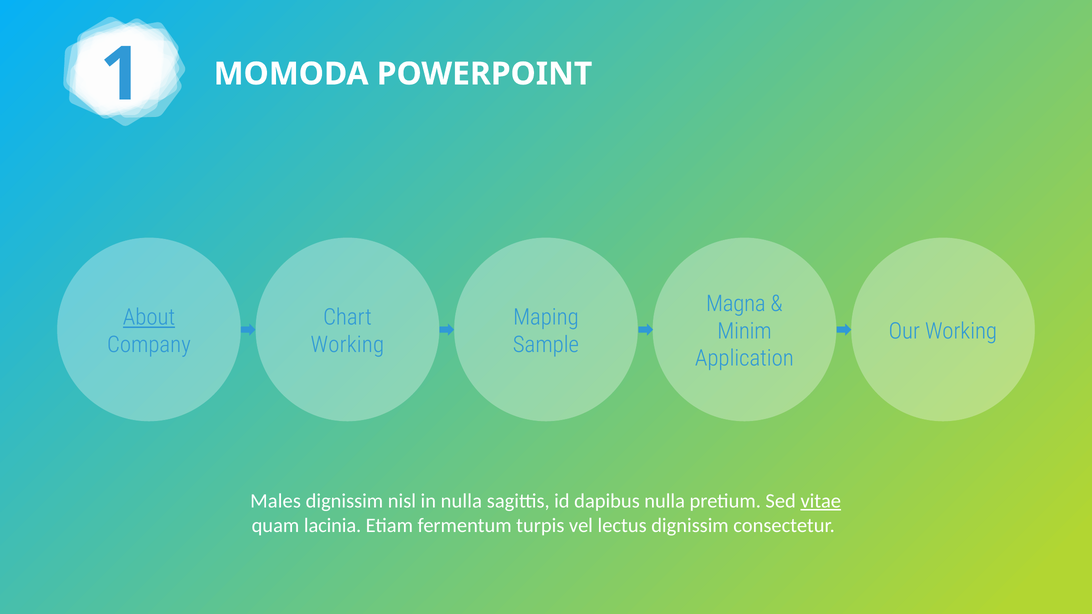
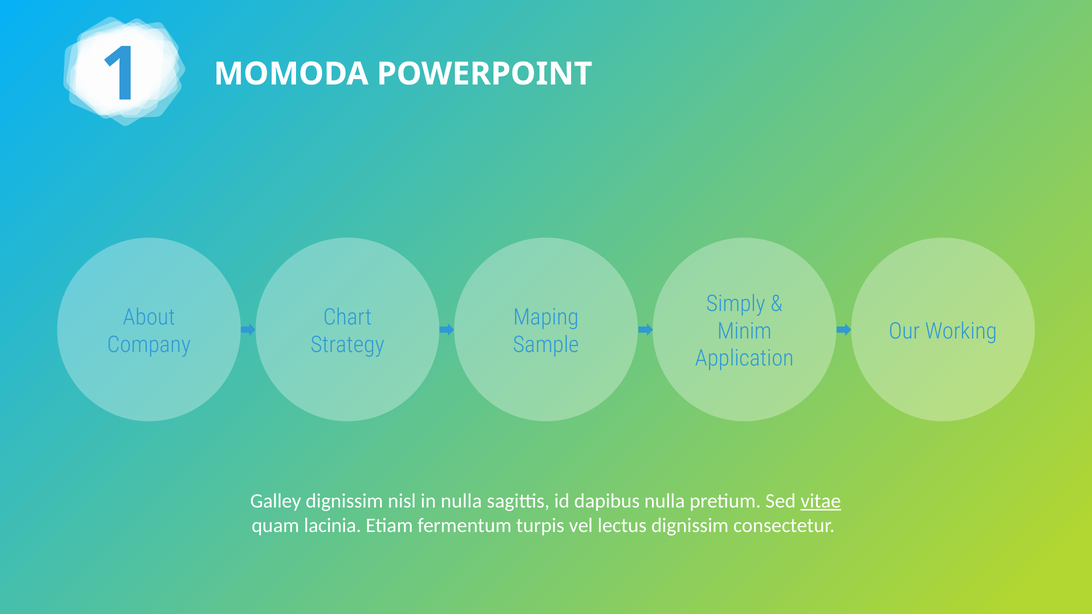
Magna: Magna -> Simply (736, 304)
About underline: present -> none (149, 318)
Working: Working -> Strategy (347, 345)
Males: Males -> Galley (276, 501)
